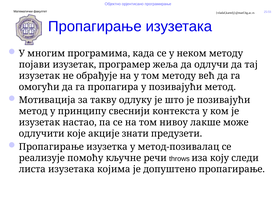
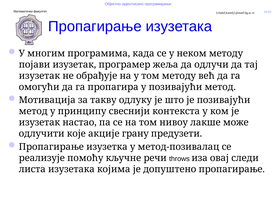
знати: знати -> грану (135, 134)
коју: коју -> овај (219, 158)
